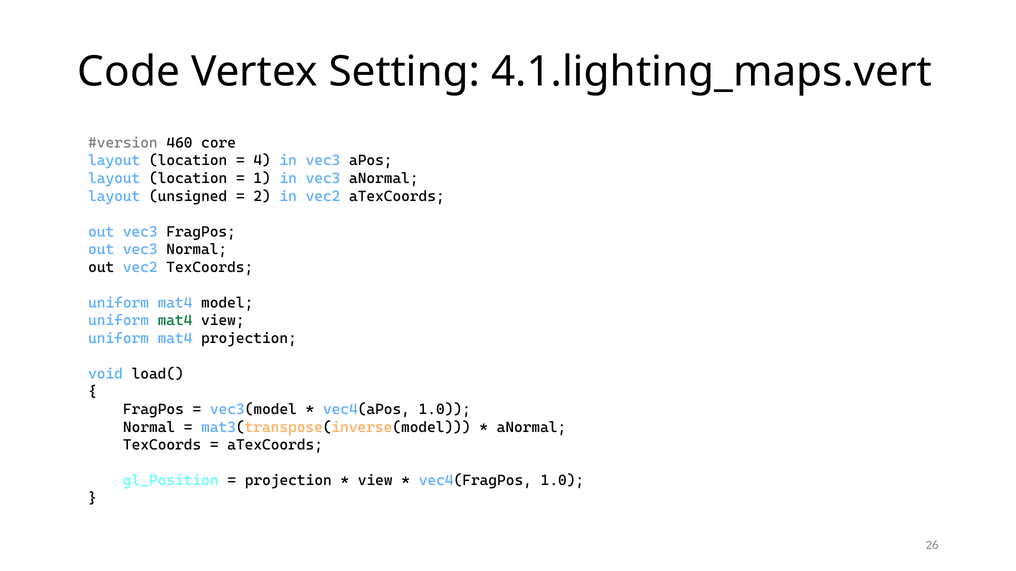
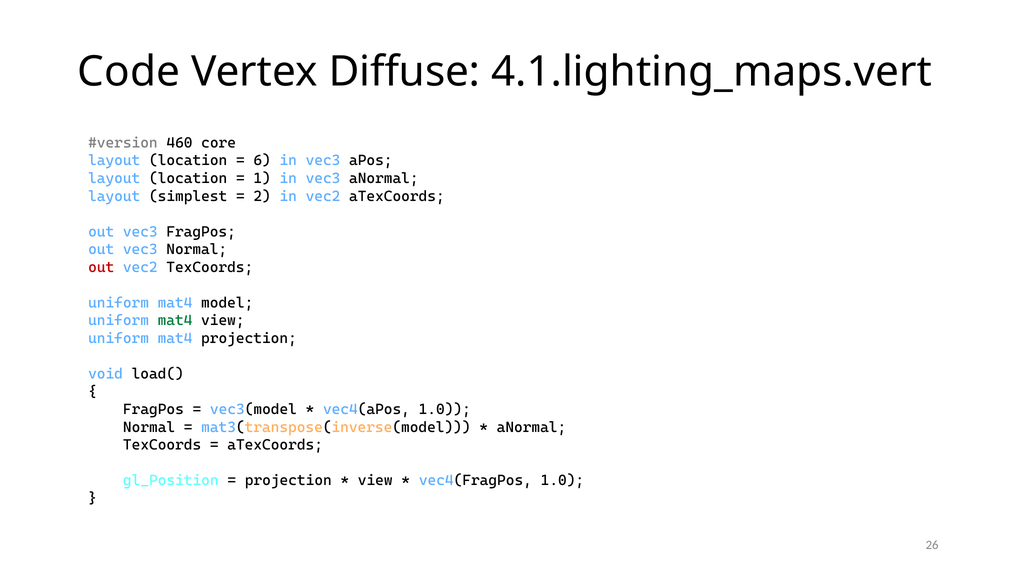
Setting: Setting -> Diffuse (404, 72)
4: 4 -> 6 (262, 161)
unsigned: unsigned -> simplest (188, 196)
out colour: black -> red (101, 267)
